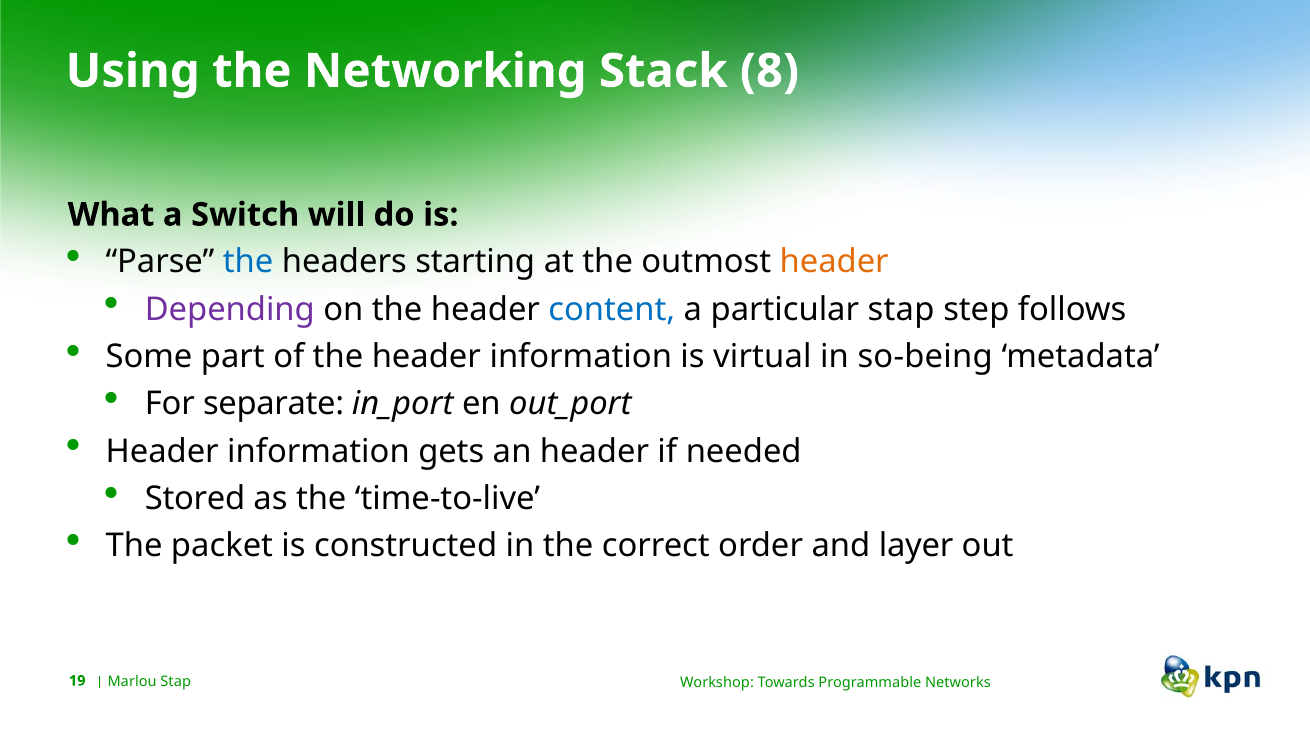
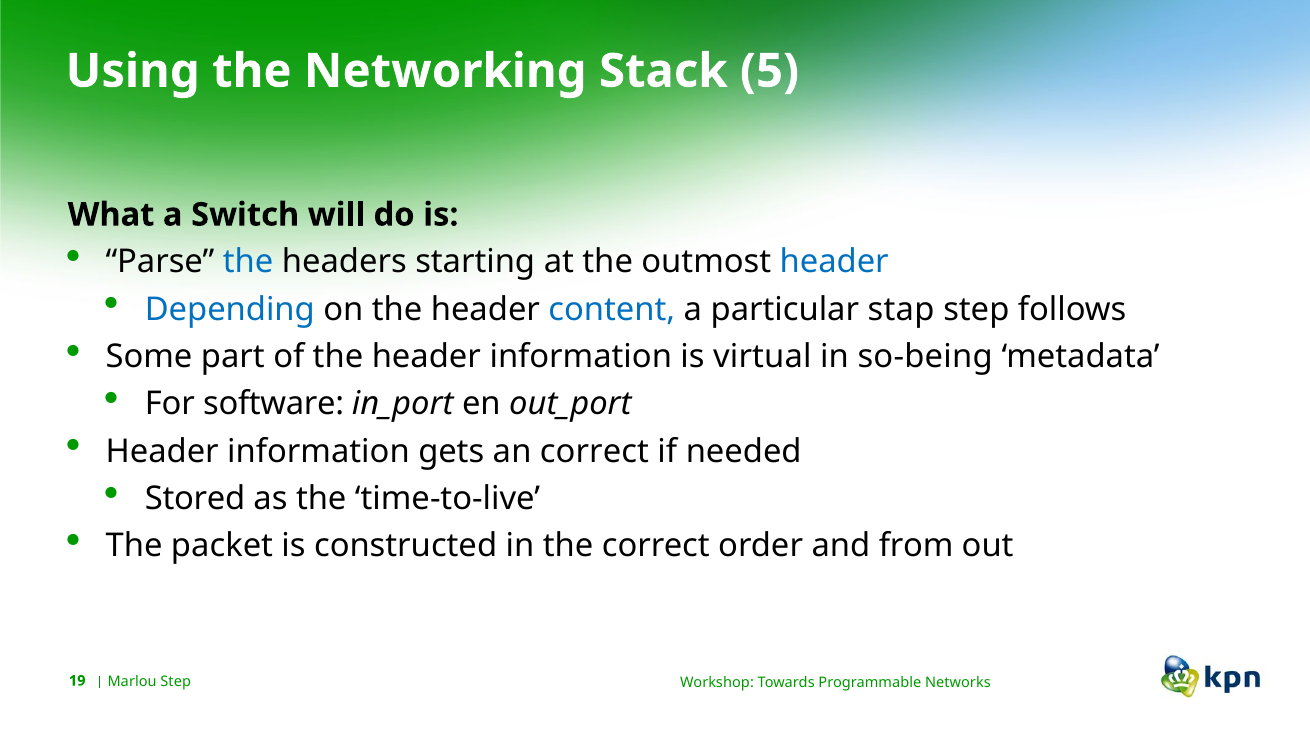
8: 8 -> 5 (769, 71)
header colour: orange -> blue (834, 262)
Depending colour: purple -> blue (230, 309)
separate: separate -> software (274, 404)
an header: header -> correct (594, 451)
layer: layer -> from (916, 546)
Marlou Stap: Stap -> Step (176, 682)
